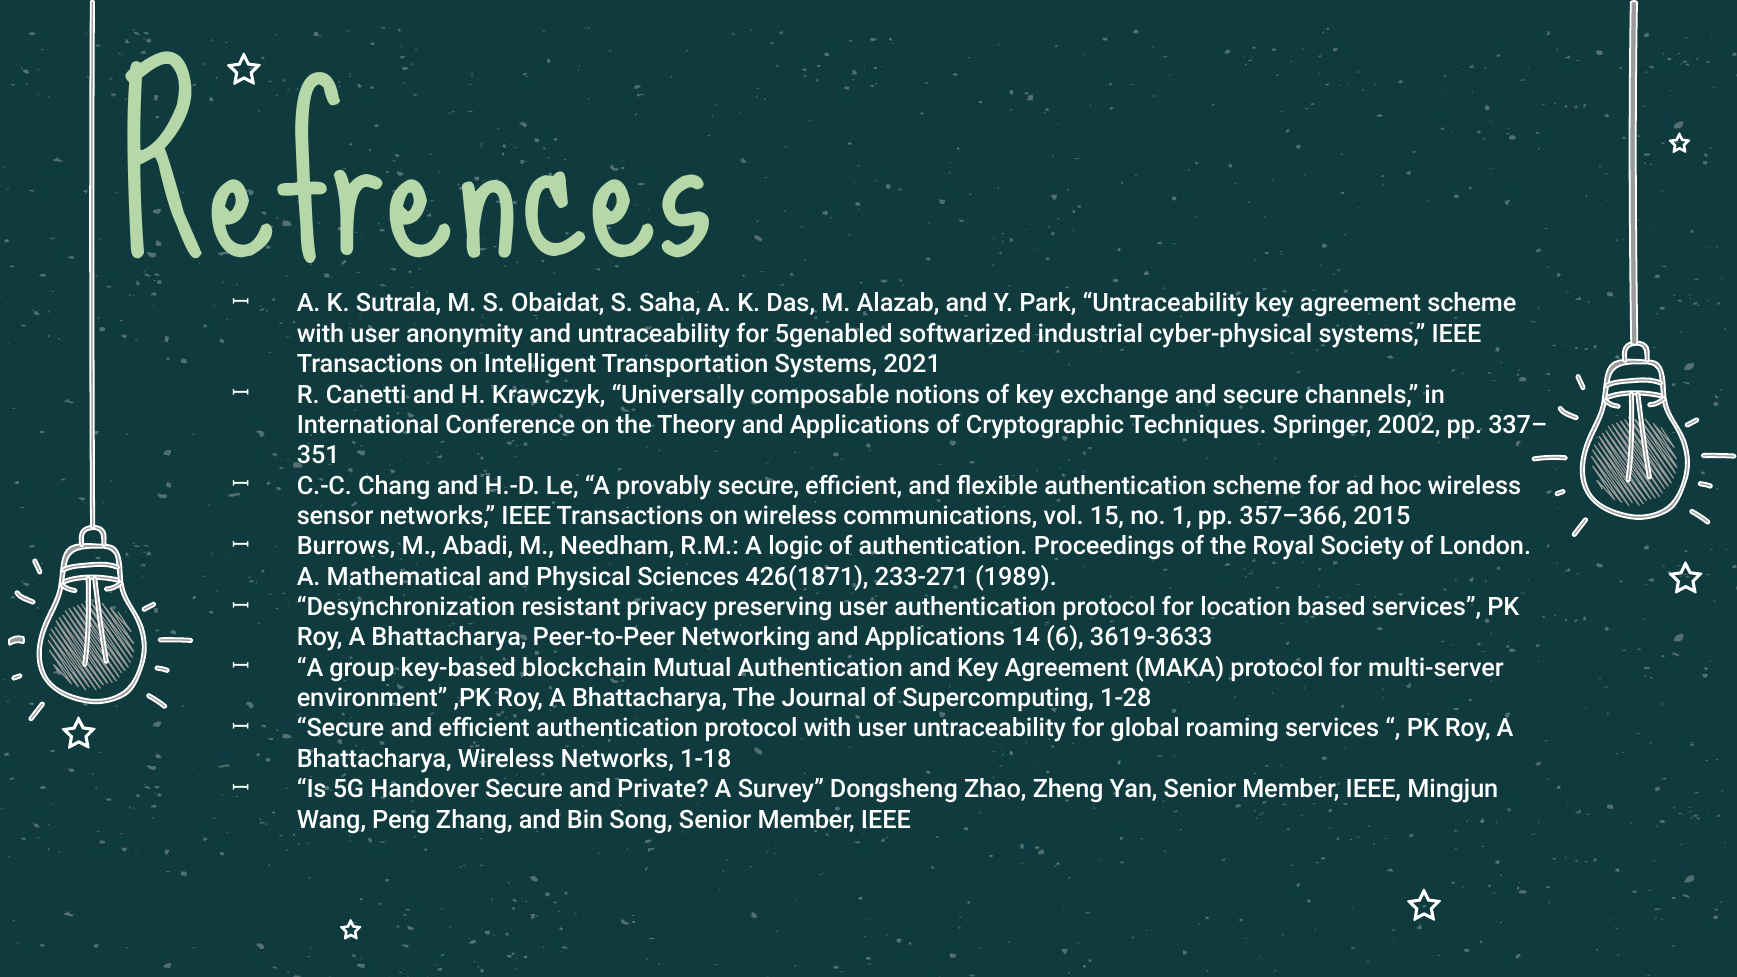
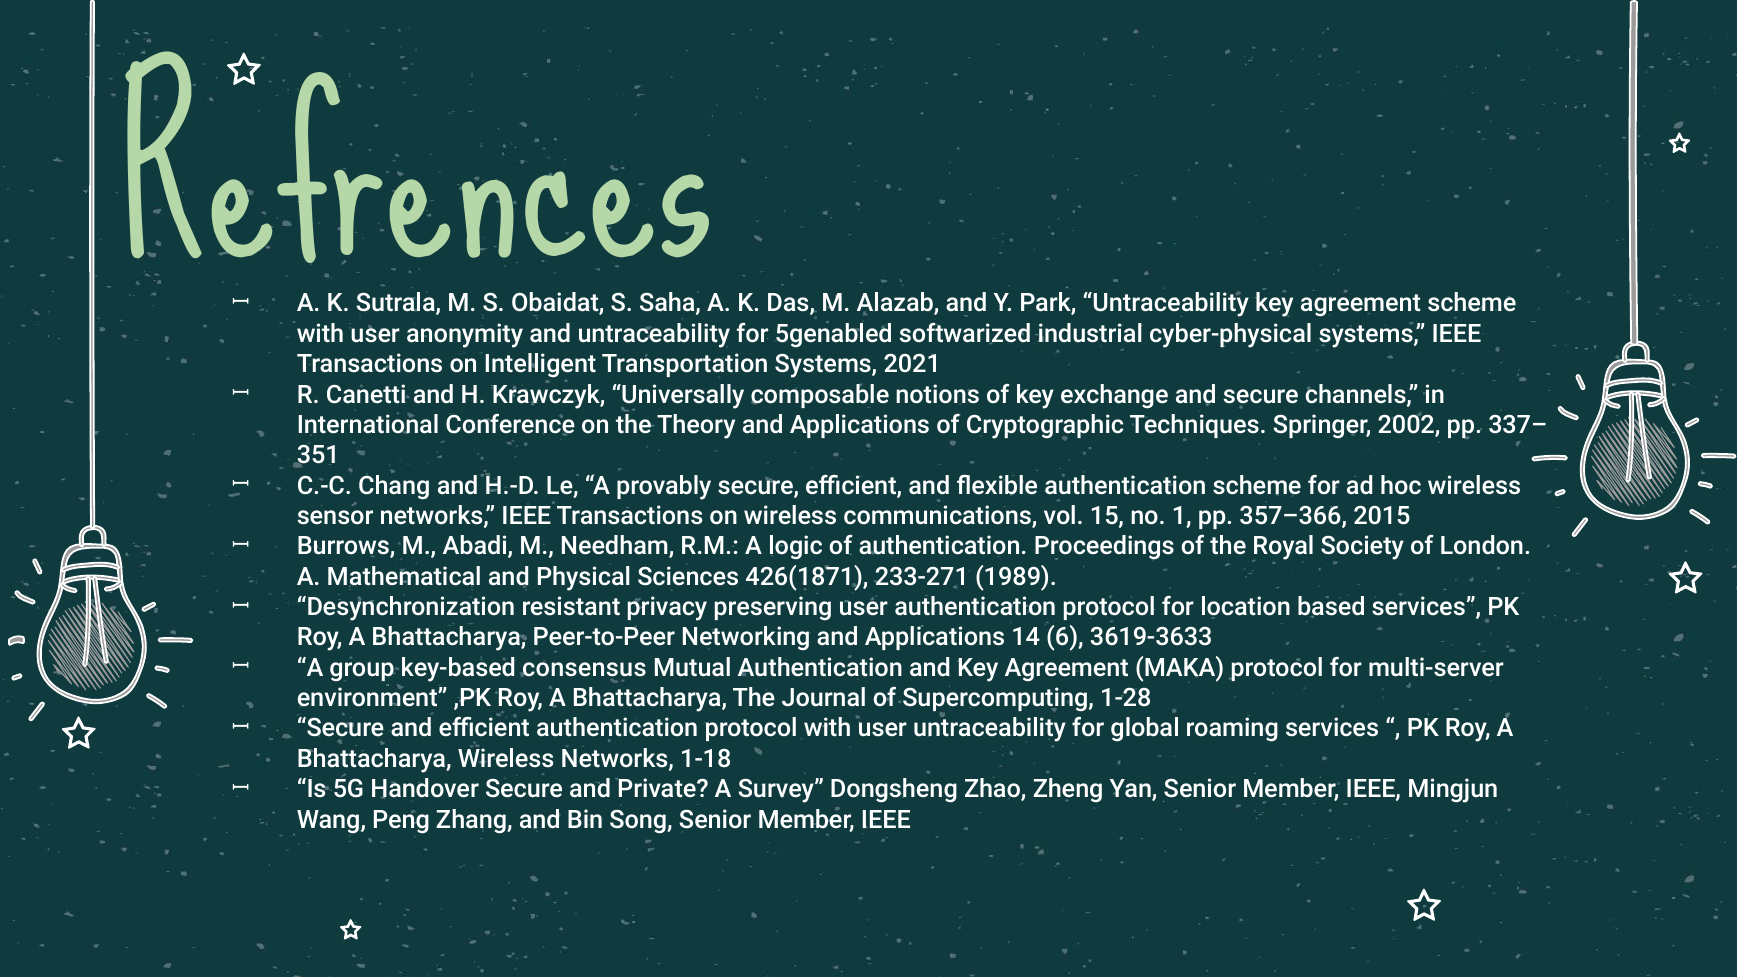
blockchain: blockchain -> consensus (584, 668)
